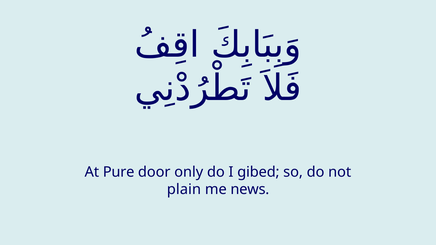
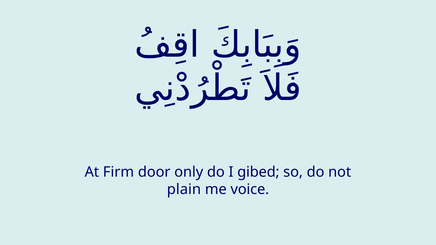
Pure: Pure -> Firm (118, 172)
news: news -> voice (250, 190)
